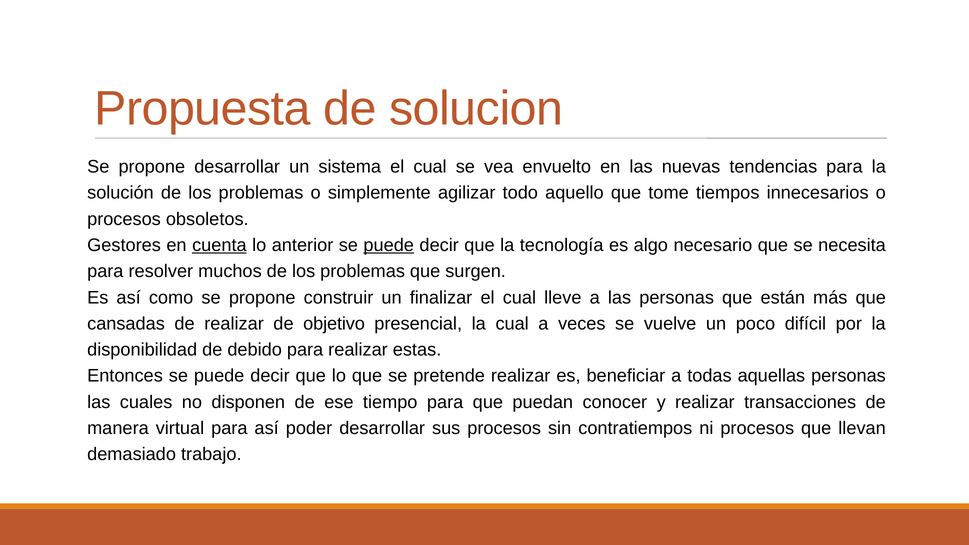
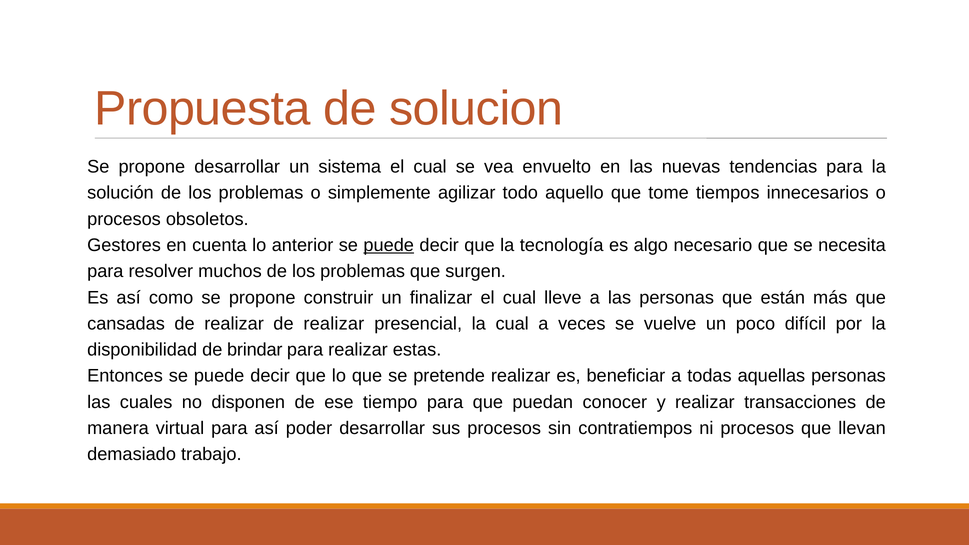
cuenta underline: present -> none (219, 245)
realizar de objetivo: objetivo -> realizar (334, 324)
debido: debido -> brindar (255, 350)
